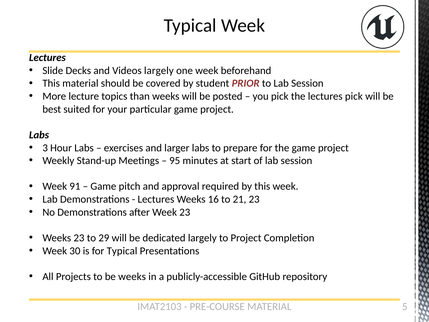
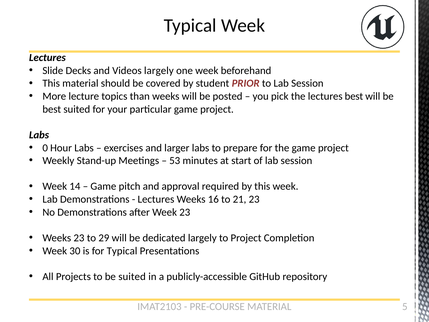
lectures pick: pick -> best (354, 96)
3: 3 -> 0 (45, 148)
95: 95 -> 53 (175, 161)
91: 91 -> 14 (75, 186)
be weeks: weeks -> suited (132, 276)
